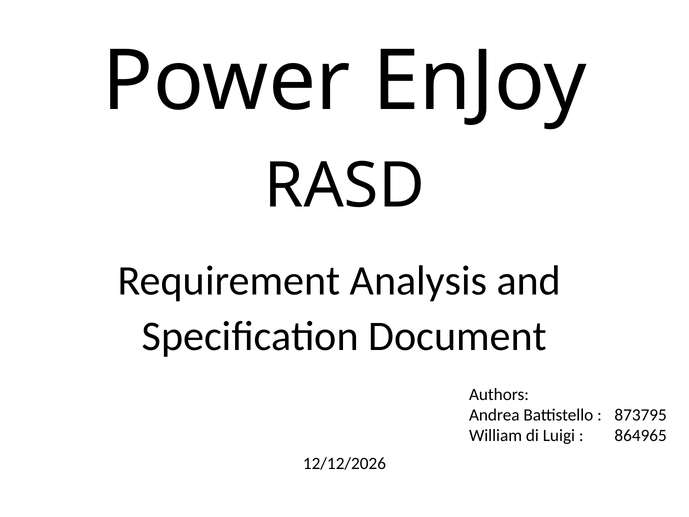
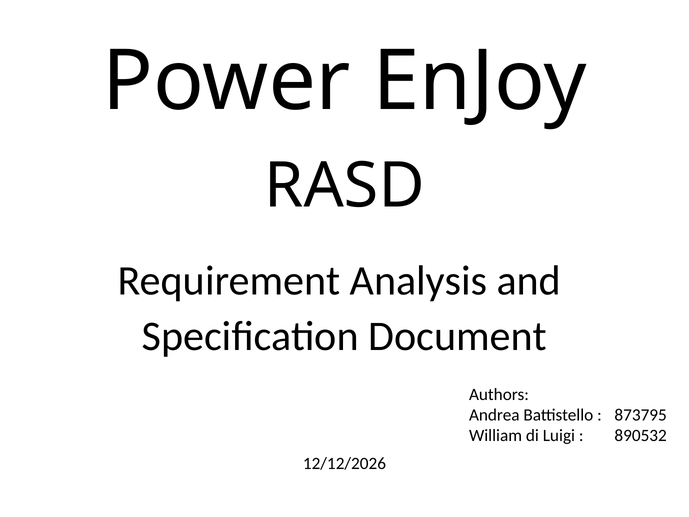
864965: 864965 -> 890532 (641, 436)
